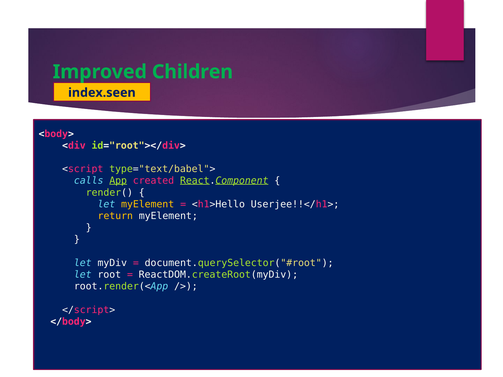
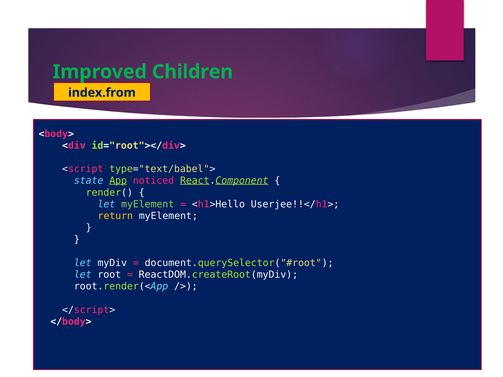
index.seen: index.seen -> index.from (102, 93)
calls: calls -> state (89, 181)
created: created -> noticed (153, 181)
myElement colour: yellow -> light green (148, 204)
